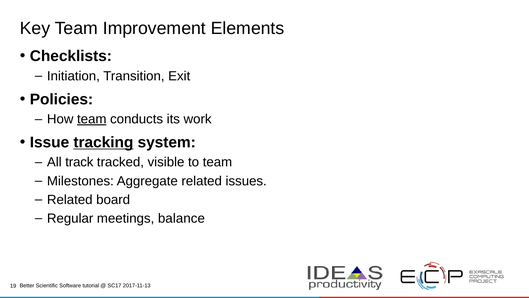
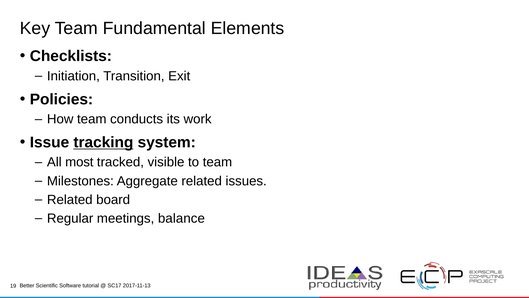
Improvement: Improvement -> Fundamental (154, 28)
team underline: present -> none (92, 119)
track: track -> most (79, 162)
